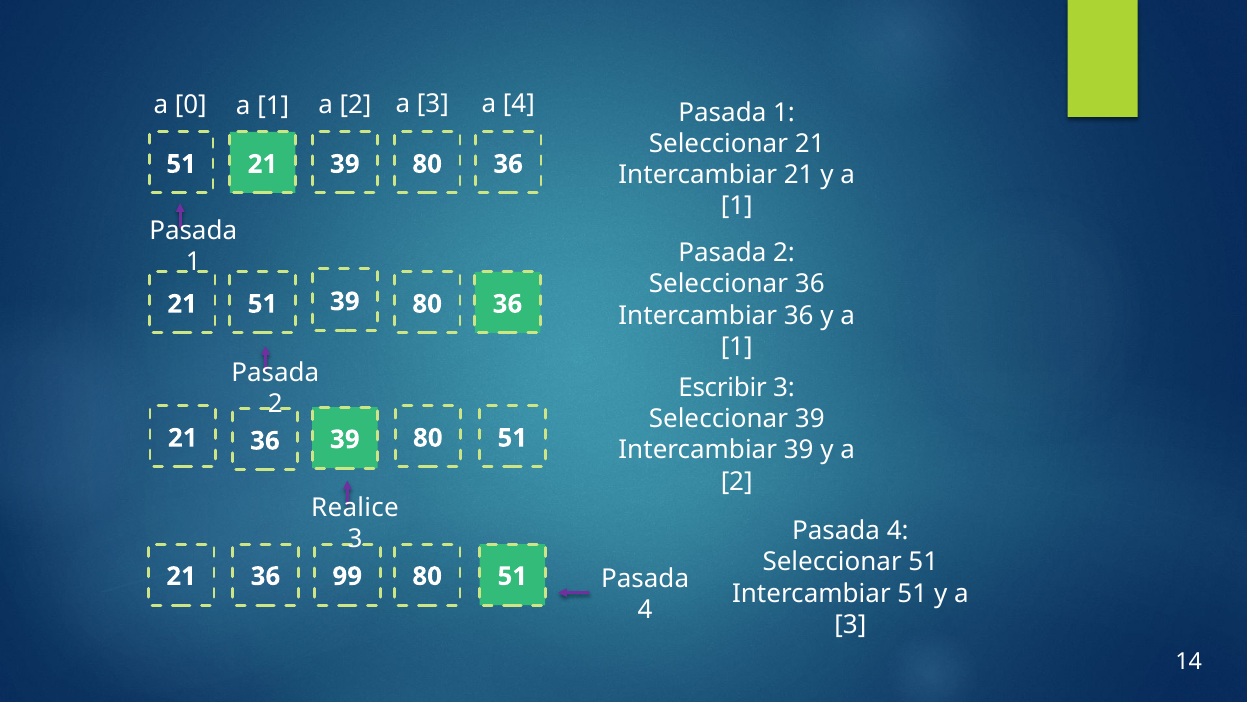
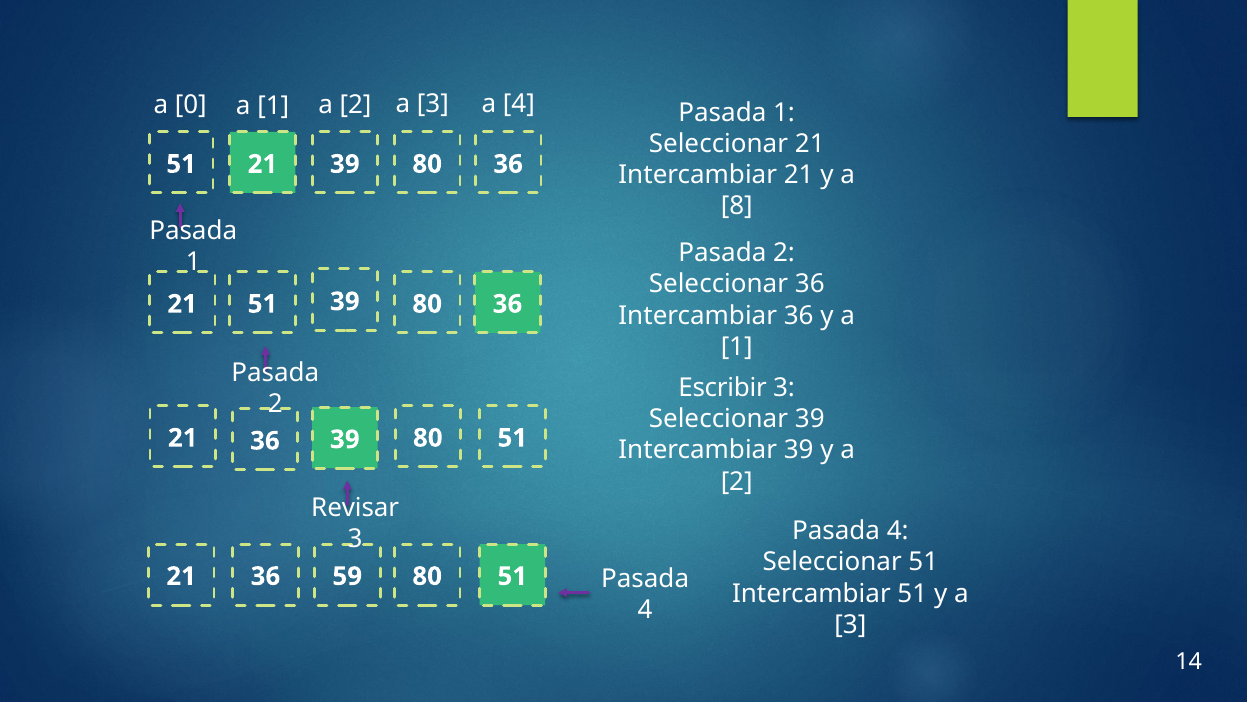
1: 1 -> 8 (737, 206)
Realice: Realice -> Revisar (355, 508)
99: 99 -> 59 (347, 576)
